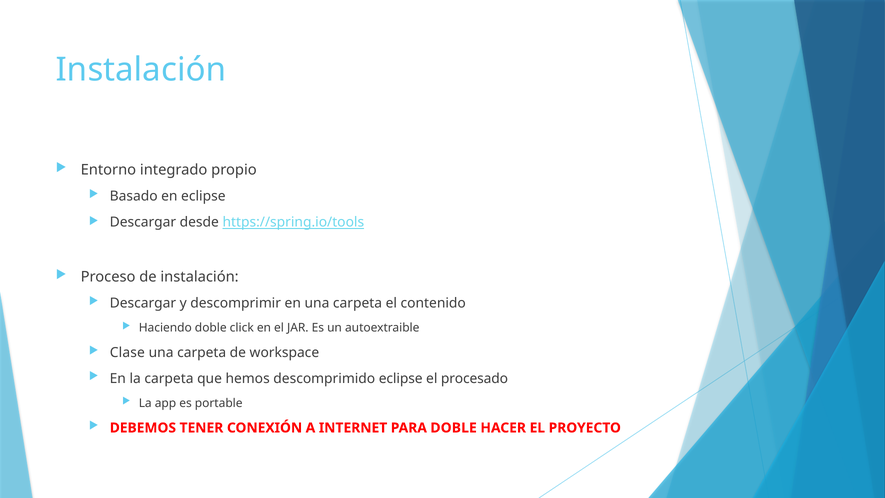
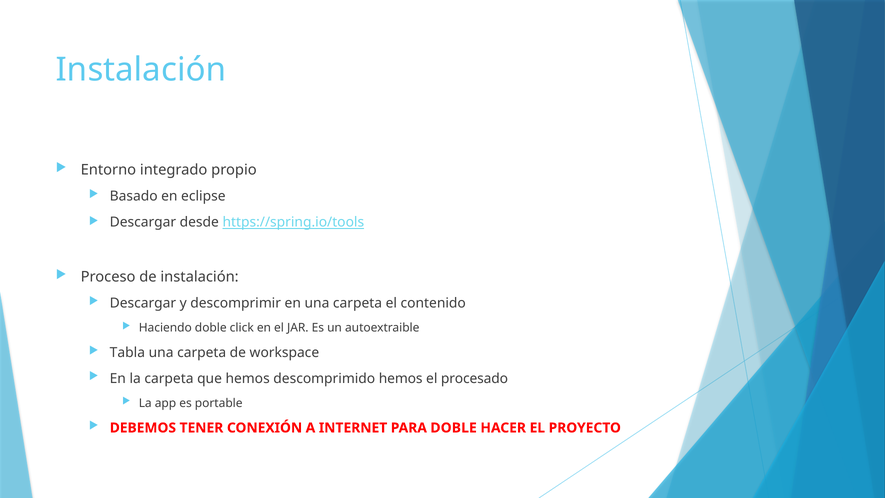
Clase: Clase -> Tabla (127, 352)
descomprimido eclipse: eclipse -> hemos (401, 378)
